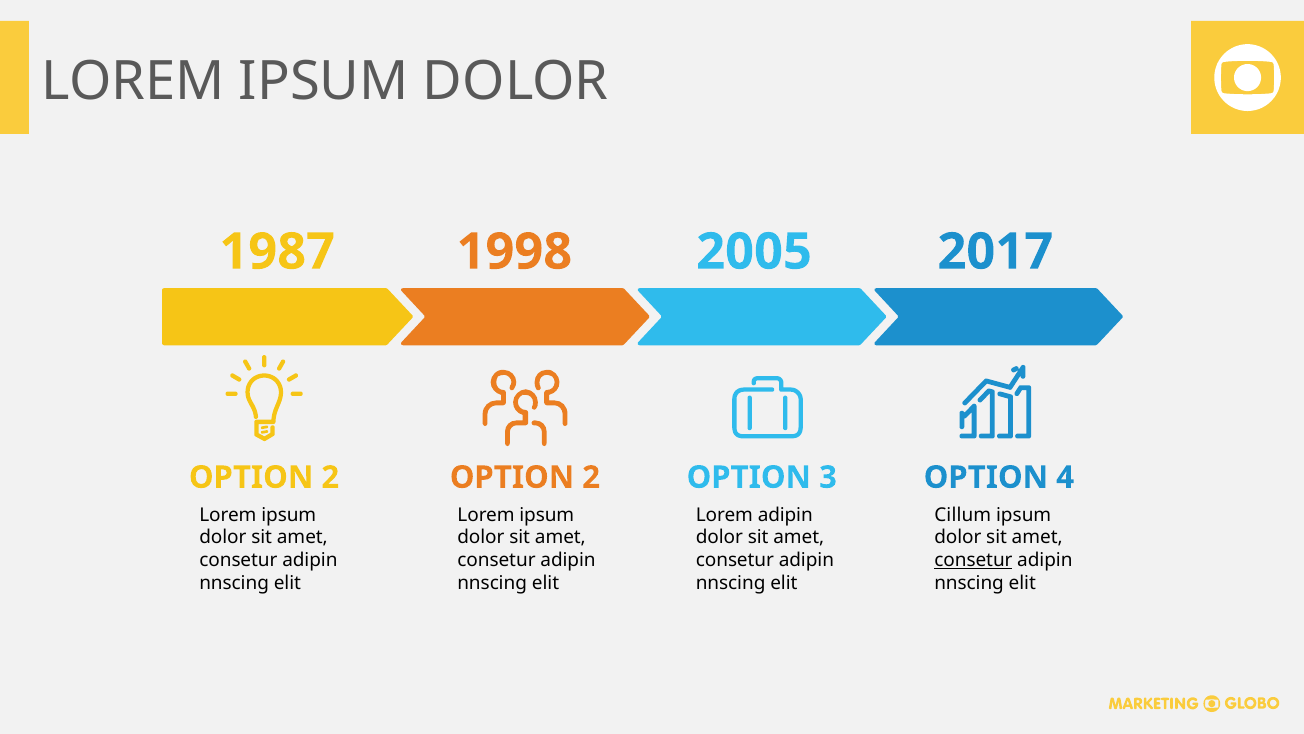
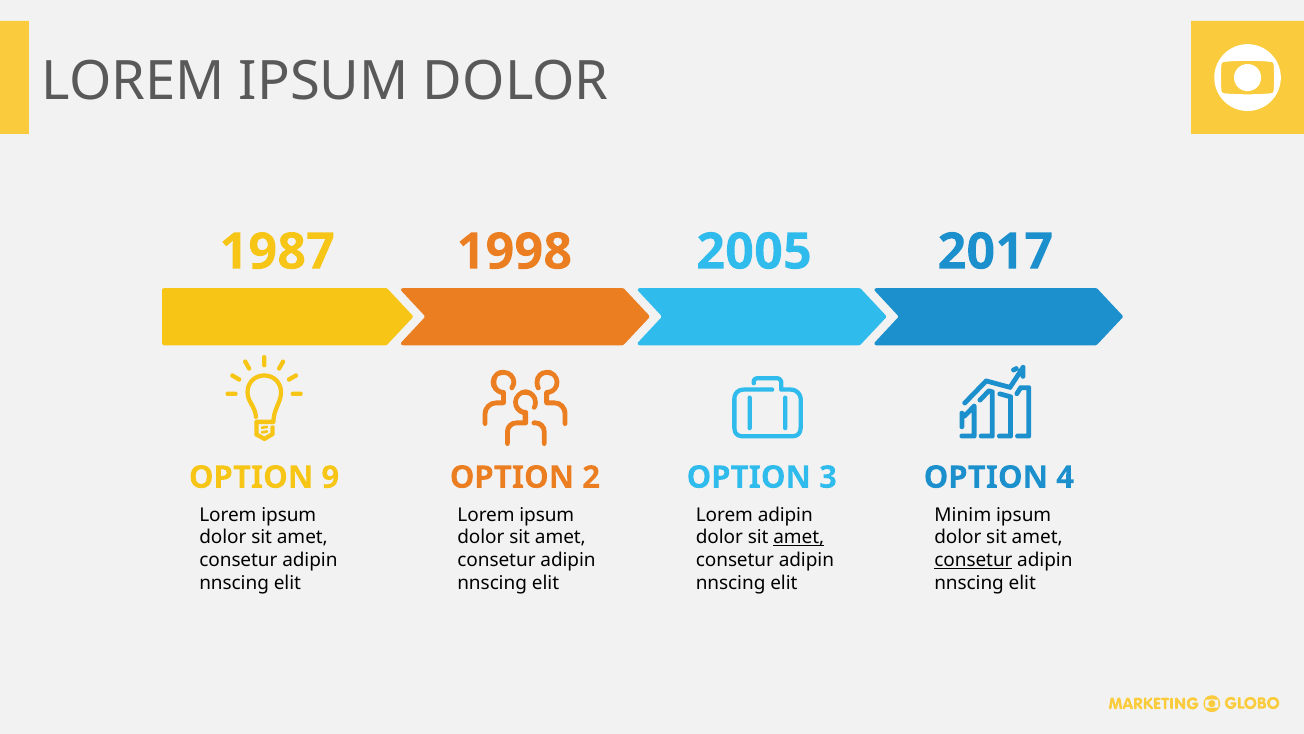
2: 2 -> 9 (330, 477)
Cillum: Cillum -> Minim (963, 515)
amet underline: none -> present (799, 537)
